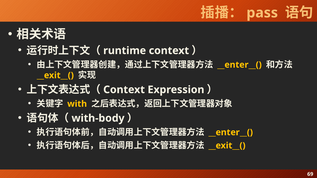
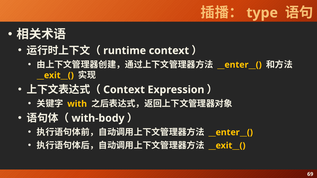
pass: pass -> type (262, 13)
